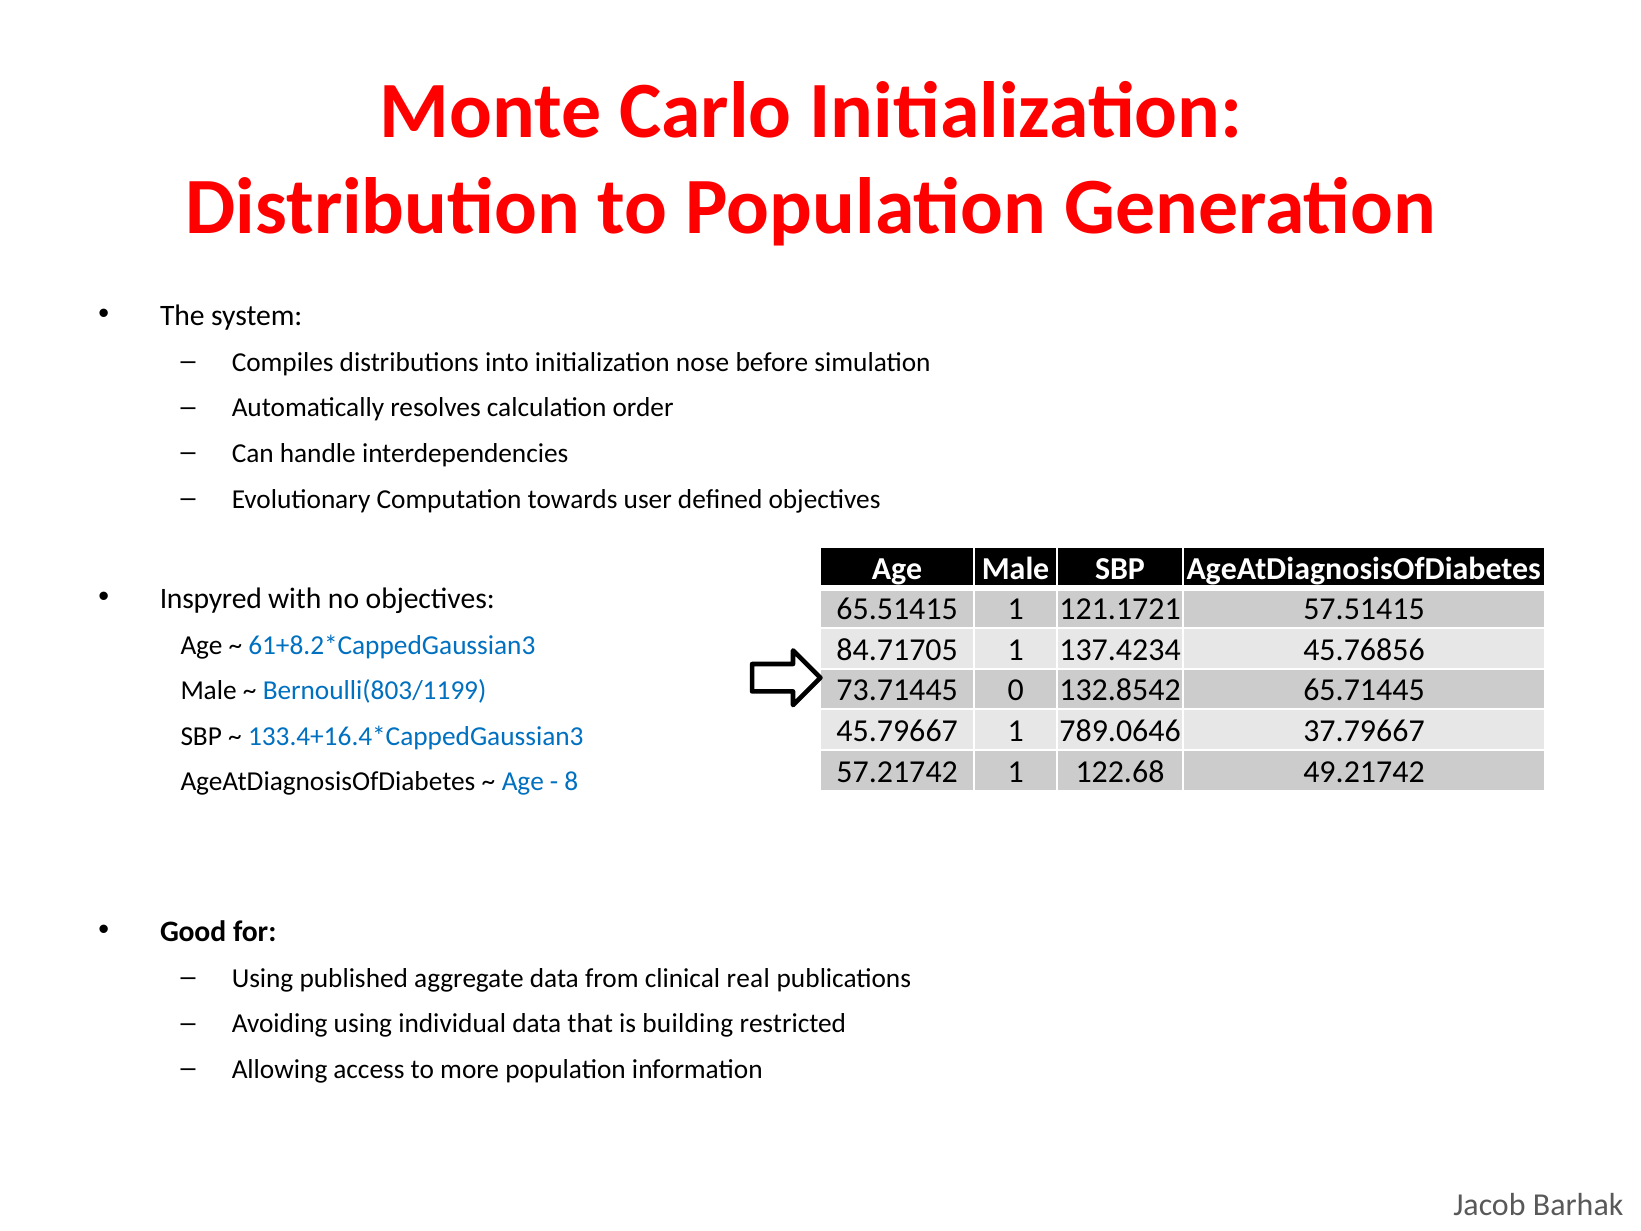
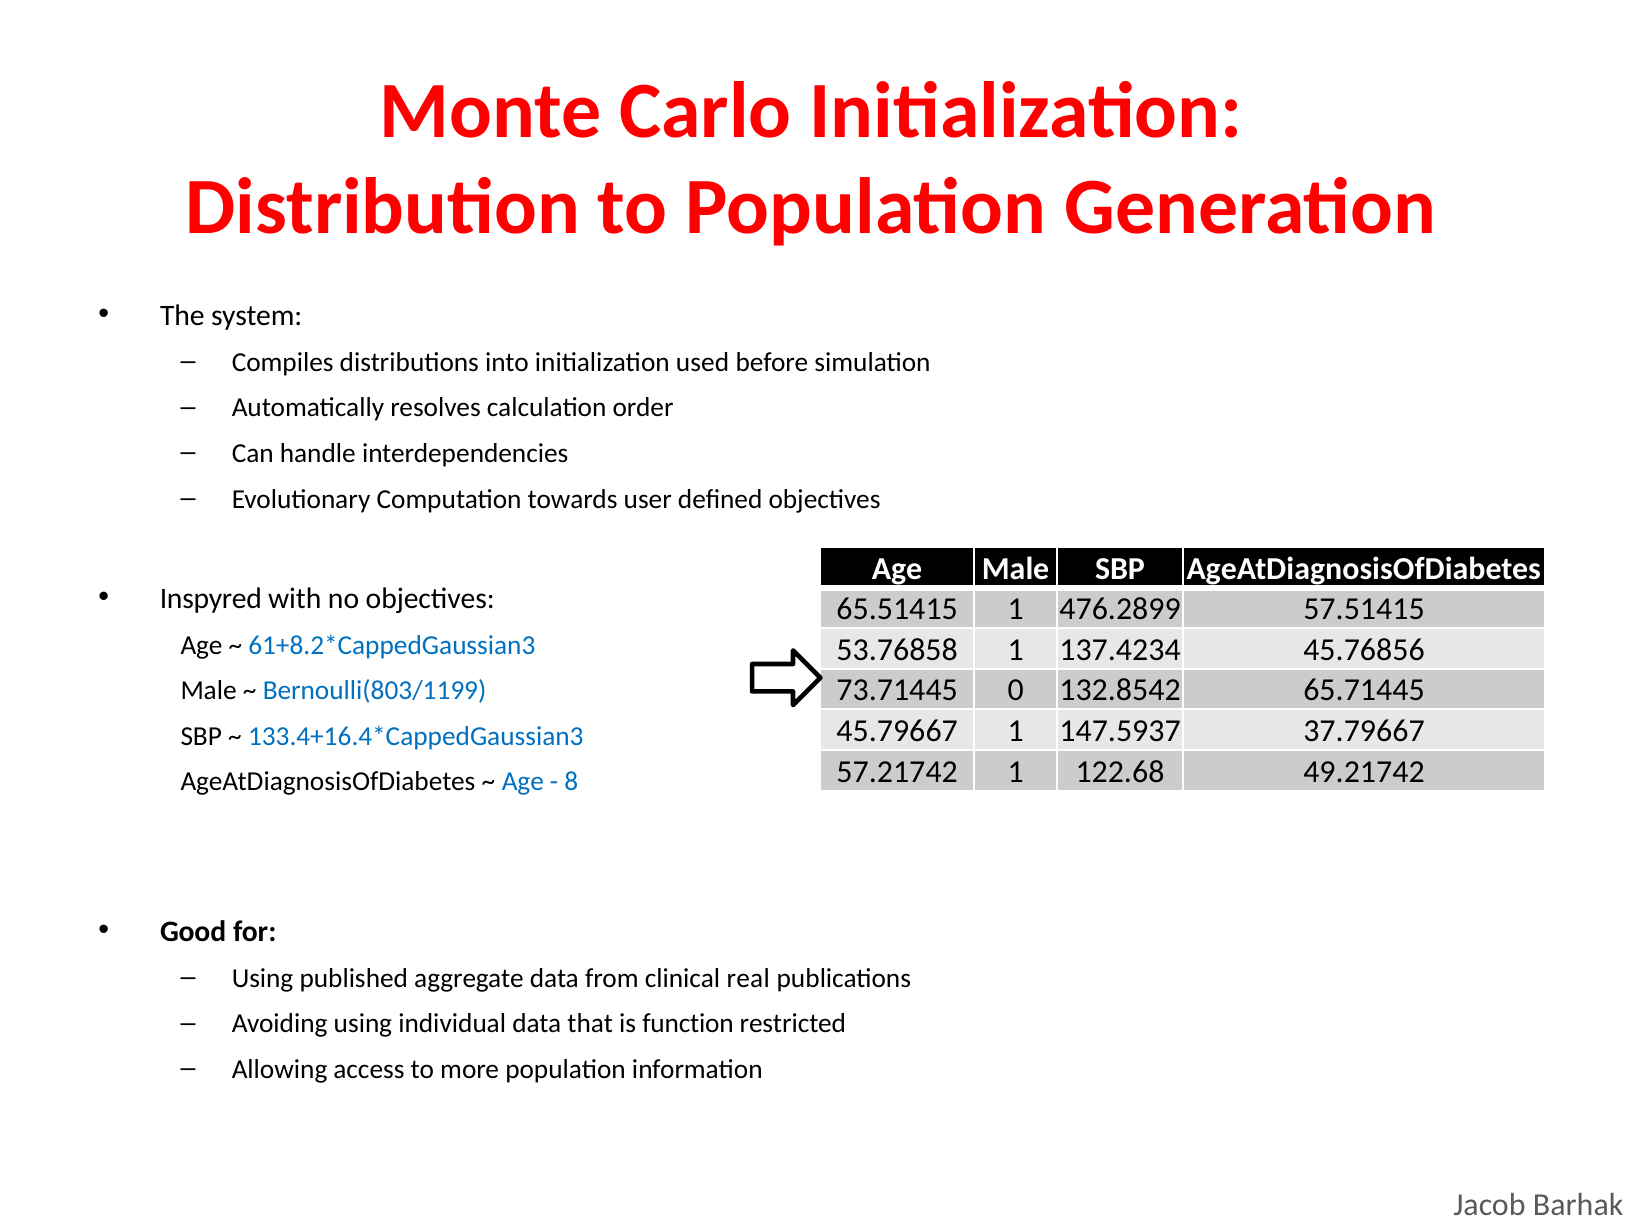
nose: nose -> used (703, 362)
121.1721: 121.1721 -> 476.2899 (1120, 609)
84.71705: 84.71705 -> 53.76858 (897, 650)
789.0646: 789.0646 -> 147.5937 (1120, 731)
building: building -> function (688, 1024)
